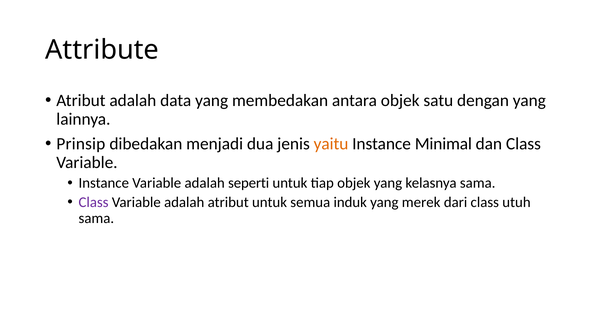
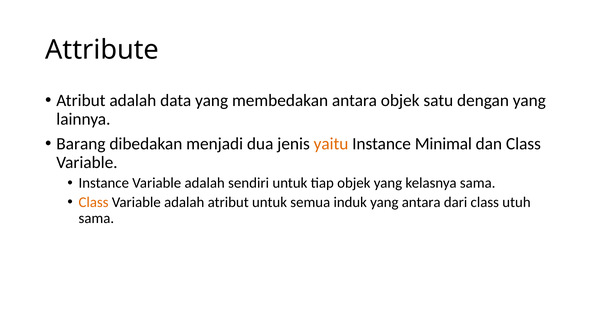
Prinsip: Prinsip -> Barang (81, 144)
seperti: seperti -> sendiri (249, 183)
Class colour: purple -> orange (94, 202)
yang merek: merek -> antara (421, 202)
